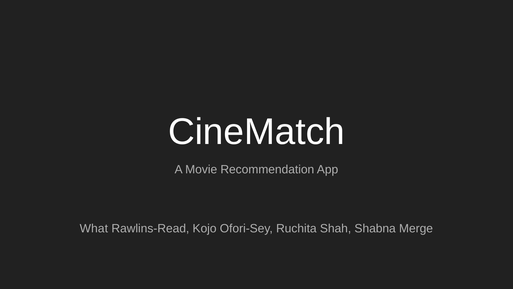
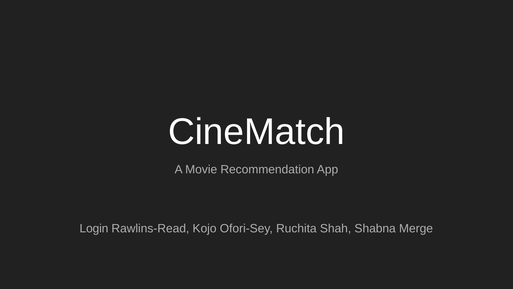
What: What -> Login (94, 228)
